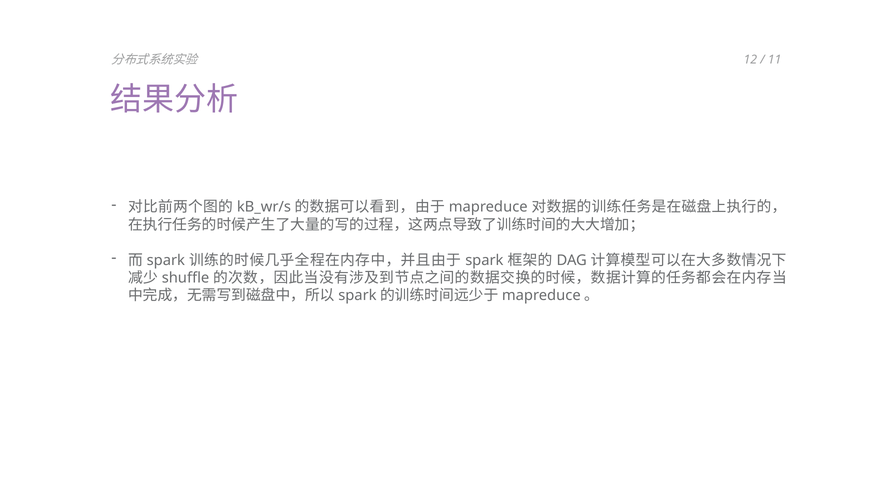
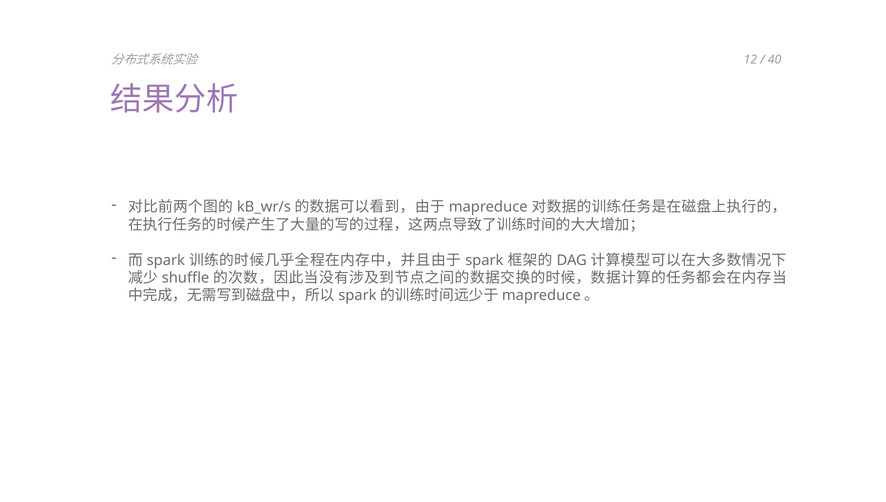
11: 11 -> 40 (775, 60)
